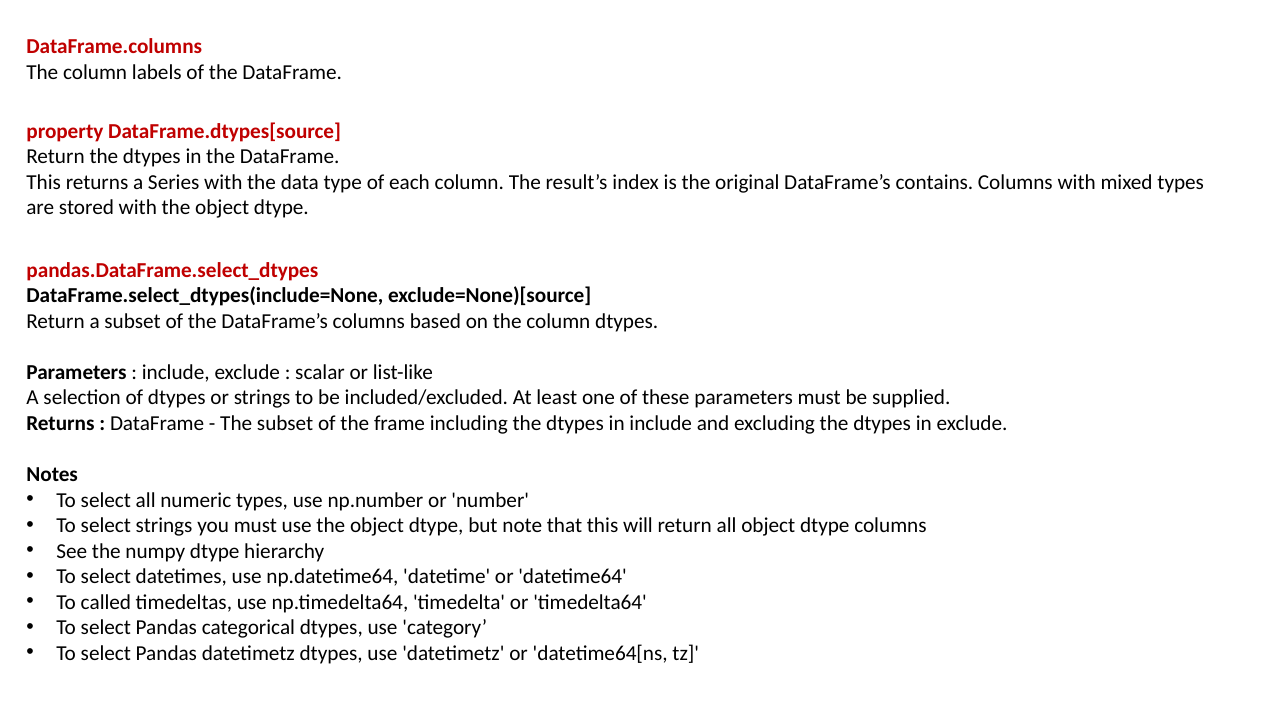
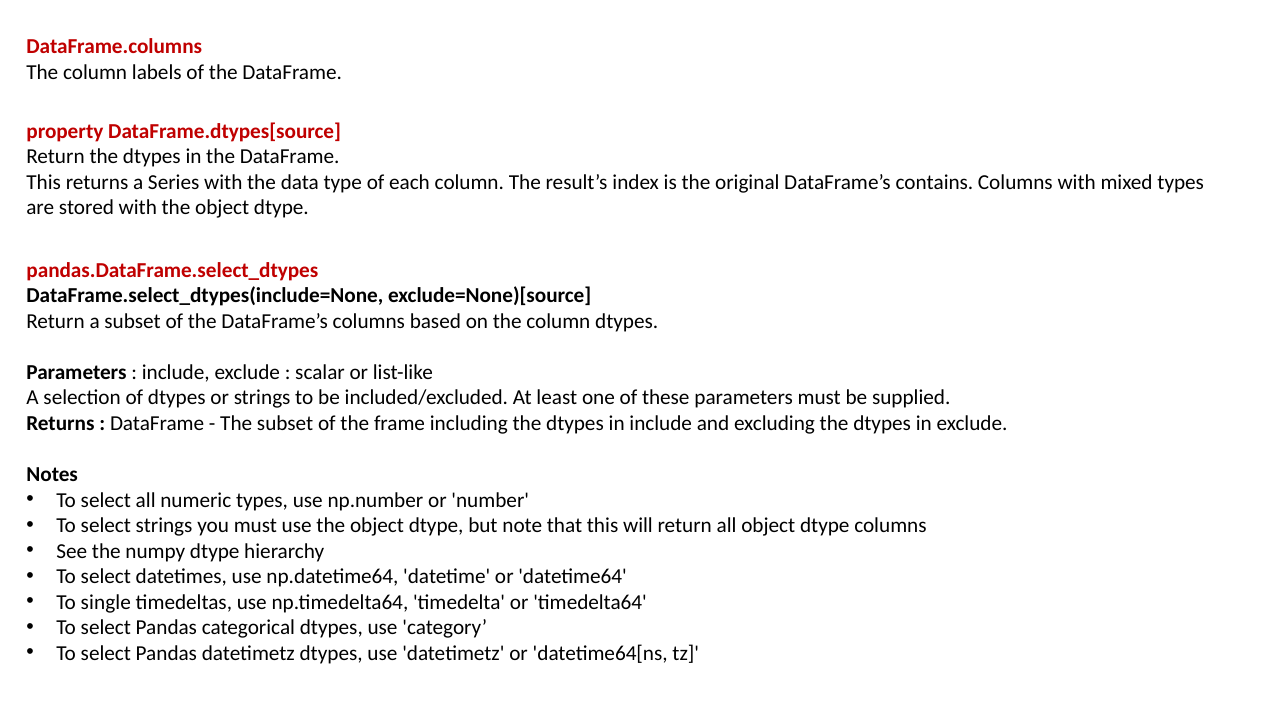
called: called -> single (106, 602)
